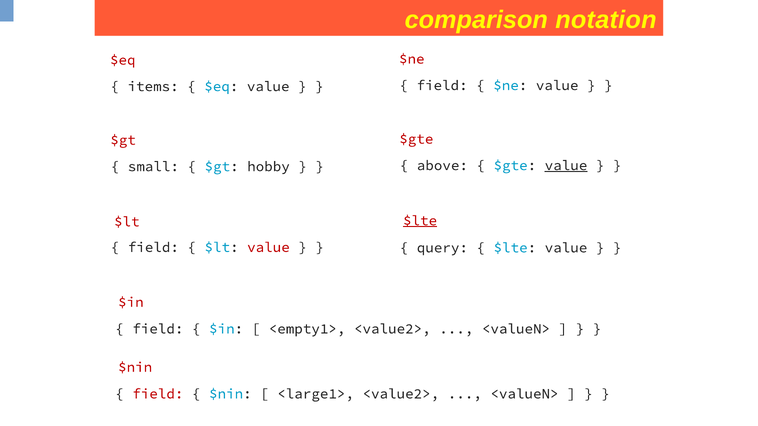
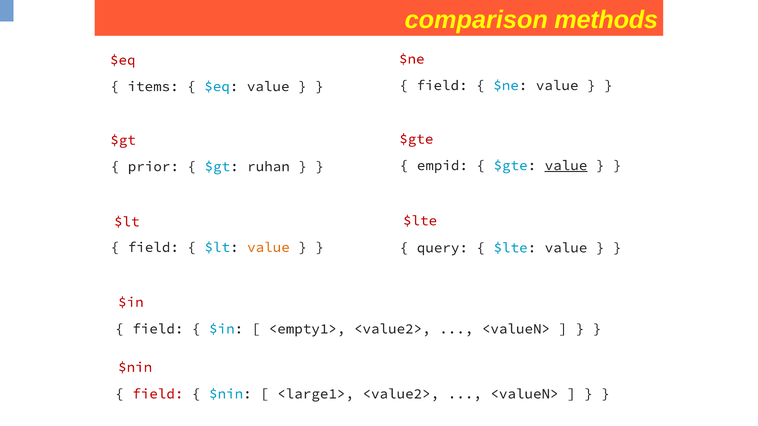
notation: notation -> methods (606, 20)
above: above -> empid (442, 166)
small: small -> prior (153, 167)
hobby: hobby -> ruhan (269, 167)
$lte underline: present -> none (420, 221)
value colour: red -> orange (268, 247)
